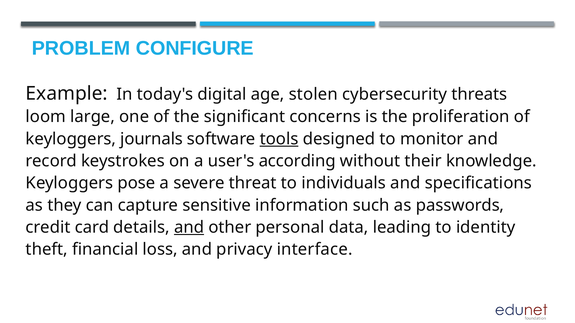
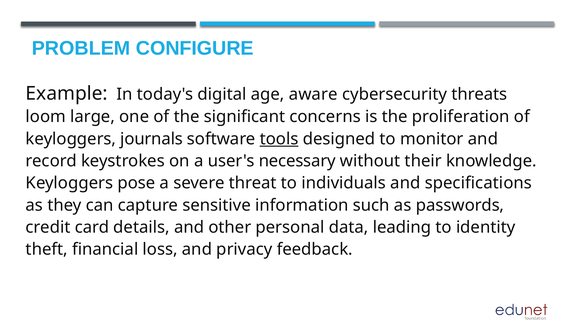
stolen: stolen -> aware (313, 94)
according: according -> necessary (297, 161)
and underline: present -> none (189, 228)
interface: interface -> feedback (315, 250)
